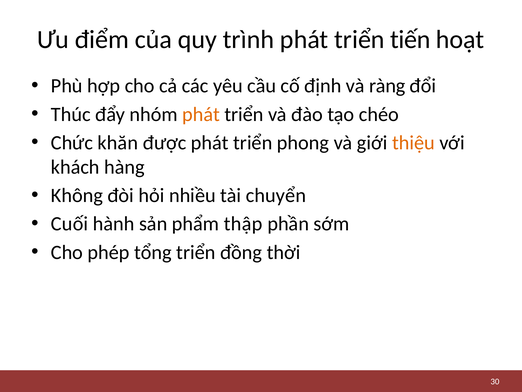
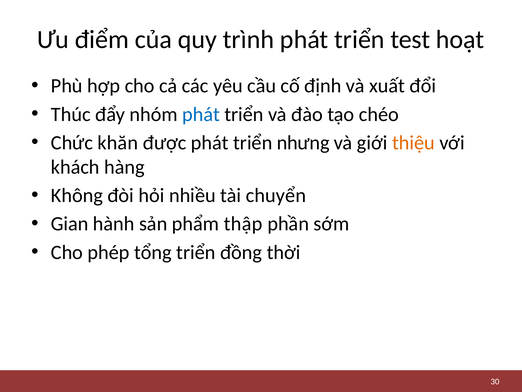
tiến: tiến -> test (410, 40)
ràng: ràng -> xuất (387, 86)
phát colour: orange -> blue (201, 114)
phong: phong -> nhưng (303, 143)
Cuối: Cuối -> Gian (70, 224)
